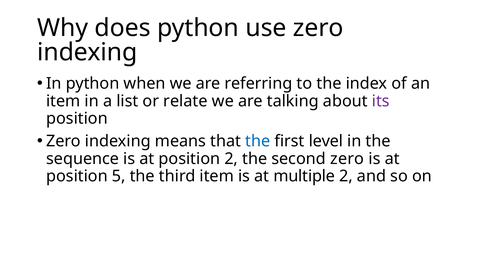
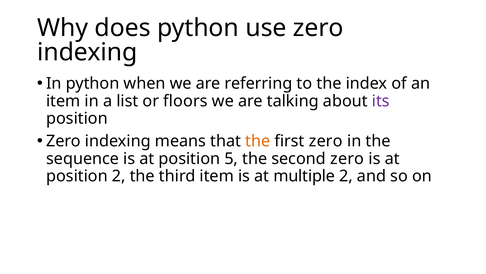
relate: relate -> floors (185, 101)
the colour: blue -> orange (258, 141)
first level: level -> zero (326, 141)
position 2: 2 -> 5 (231, 158)
position 5: 5 -> 2 (119, 176)
